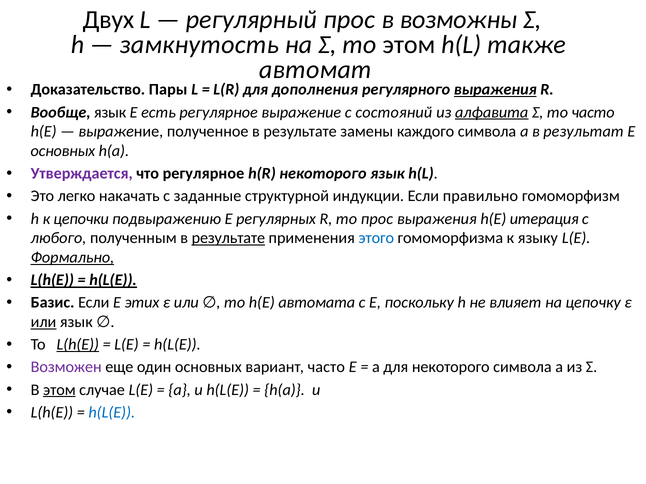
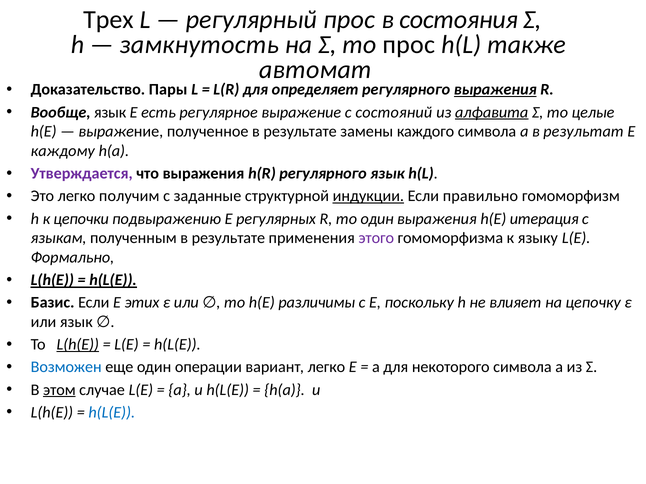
Двух: Двух -> Трех (108, 20)
возможны: возможны -> состояния (459, 20)
то этом: этом -> прос (409, 45)
дополнения: дополнения -> определяет (315, 90)
то часто: часто -> целые (593, 112)
основных: основных -> каждому (63, 151)
что регулярное: регулярное -> выражения (203, 174)
h(R некоторого: некоторого -> регулярного (323, 174)
накачать: накачать -> получим (129, 196)
индукции underline: none -> present (368, 196)
то прос: прос -> один (377, 219)
любого: любого -> языкам (59, 238)
результате underline: present -> none (228, 238)
этого colour: blue -> purple (376, 238)
Формально underline: present -> none (72, 258)
автомата: автомата -> различимы (317, 303)
или underline: present -> none (44, 322)
Возможен colour: purple -> blue (66, 368)
один основных: основных -> операции (208, 368)
вариант часто: часто -> легко (326, 368)
